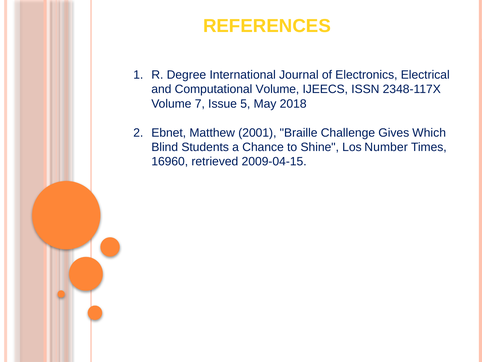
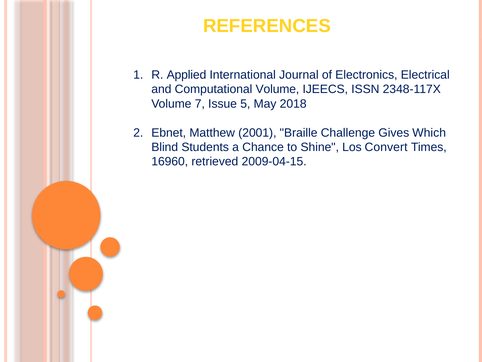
Degree: Degree -> Applied (186, 75)
Number: Number -> Convert (386, 147)
